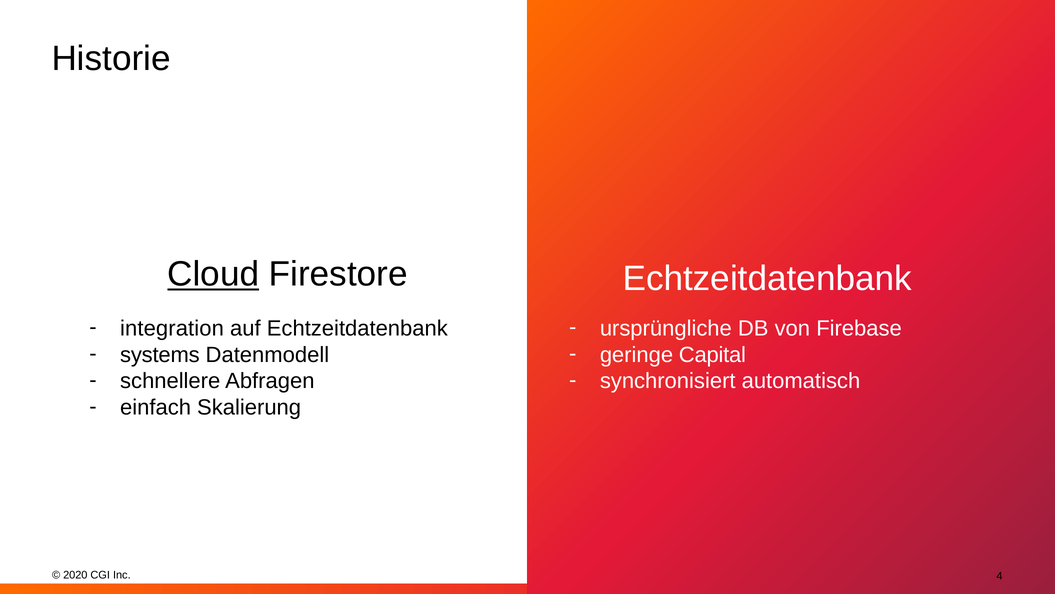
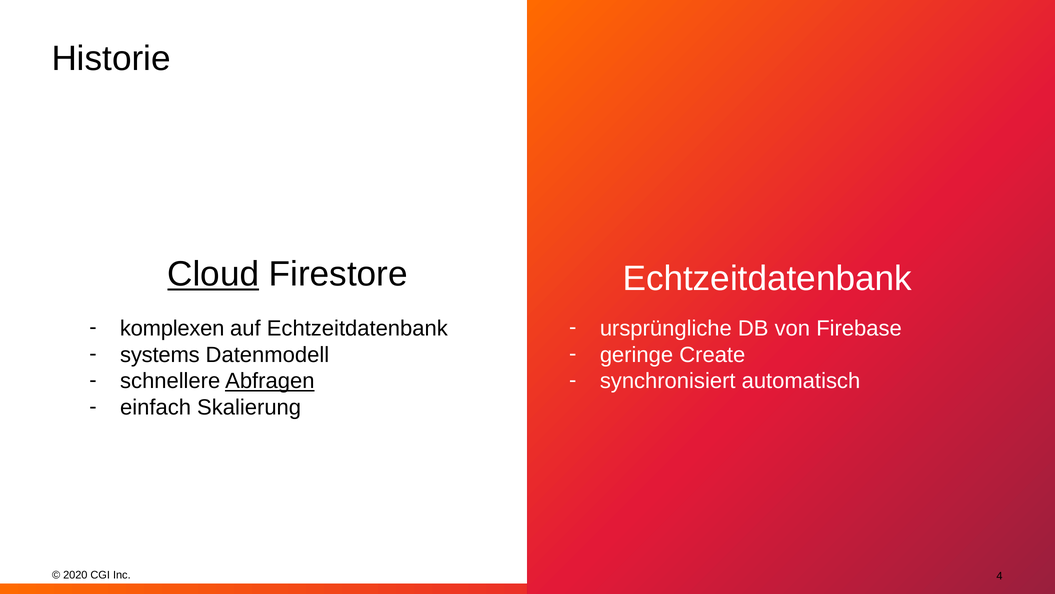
integration: integration -> komplexen (172, 328)
Capital: Capital -> Create (712, 354)
Abfragen underline: none -> present (270, 381)
